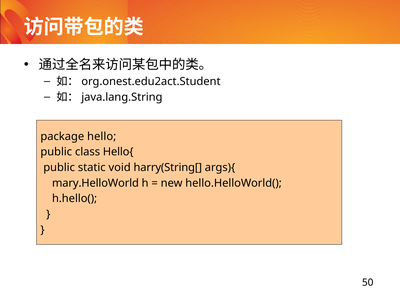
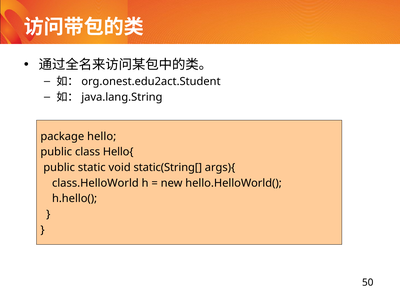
harry(String[: harry(String[ -> static(String[ (168, 167)
mary.HelloWorld: mary.HelloWorld -> class.HelloWorld (95, 183)
